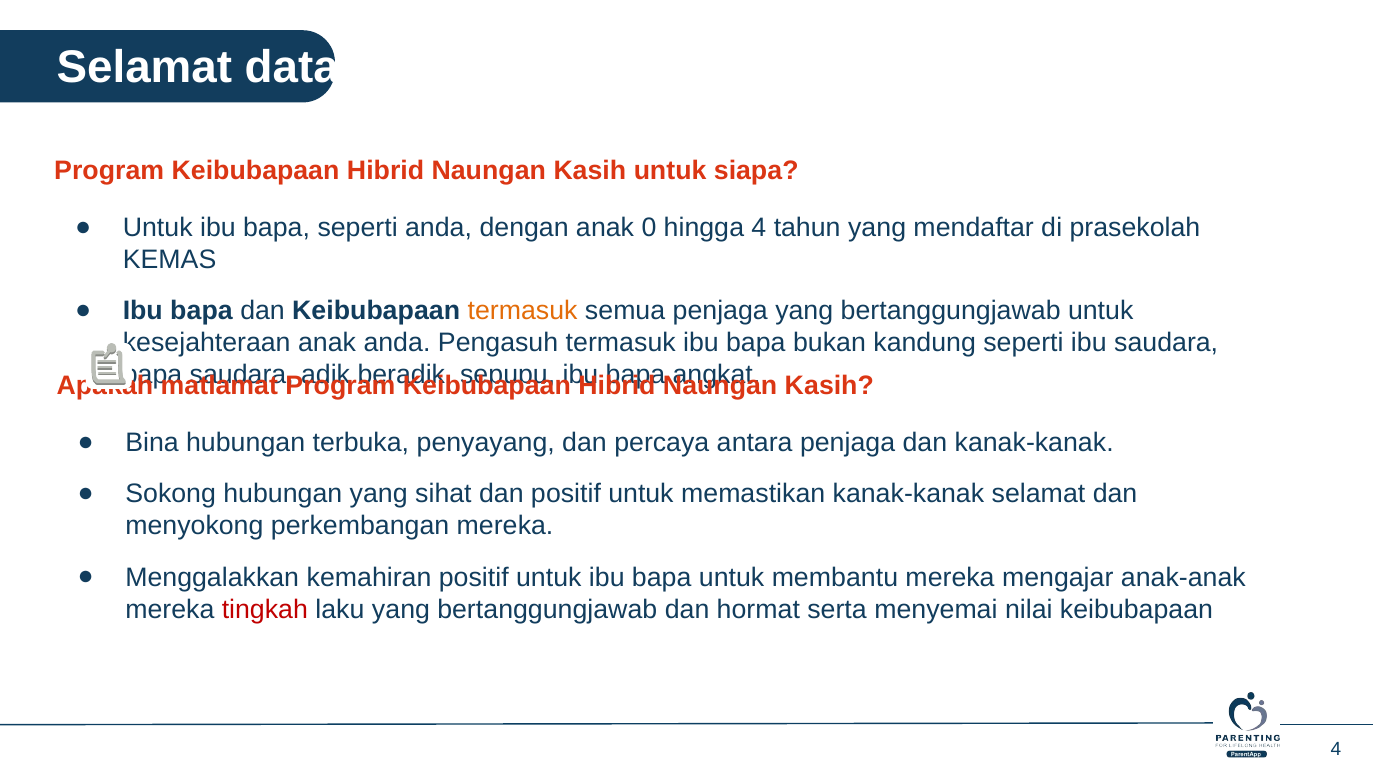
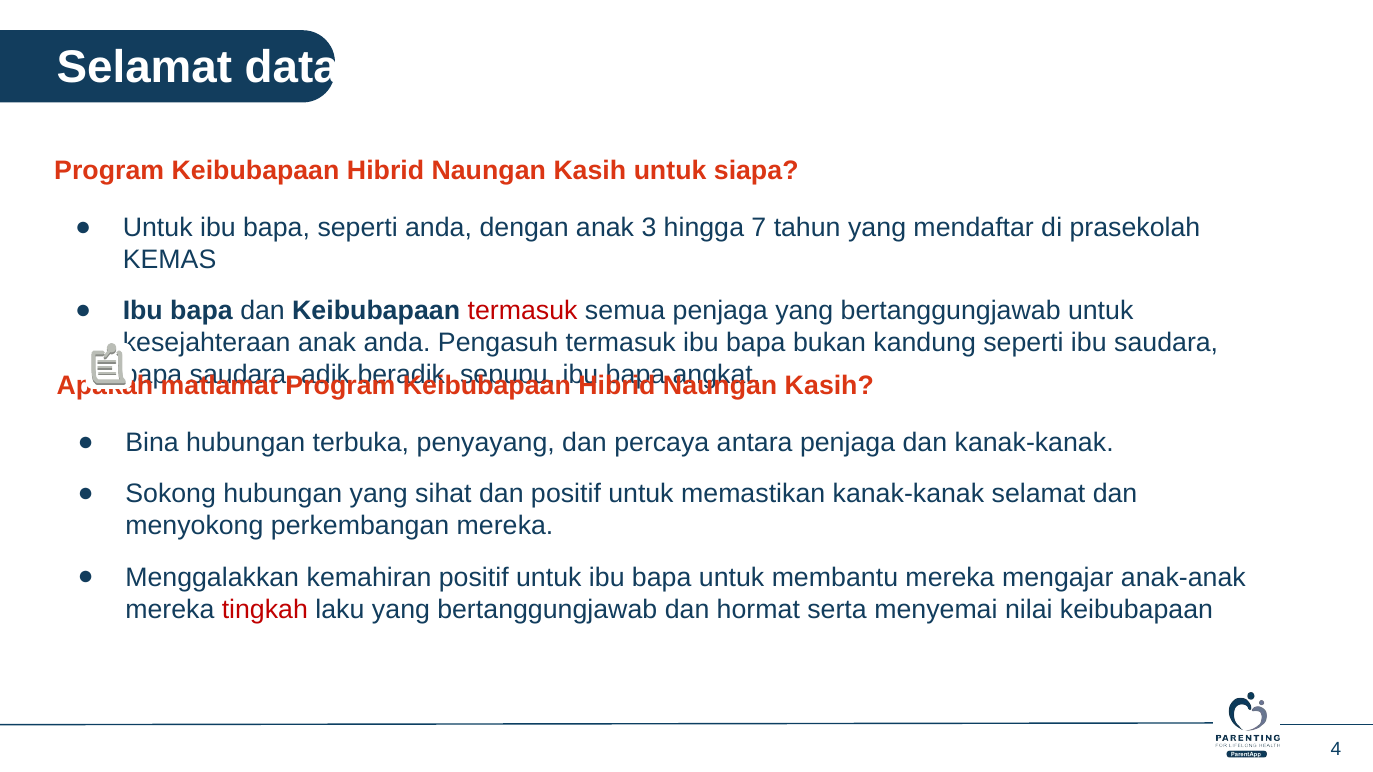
0: 0 -> 3 (649, 228)
hingga 4: 4 -> 7 (759, 228)
termasuk colour: orange -> red (523, 311)
